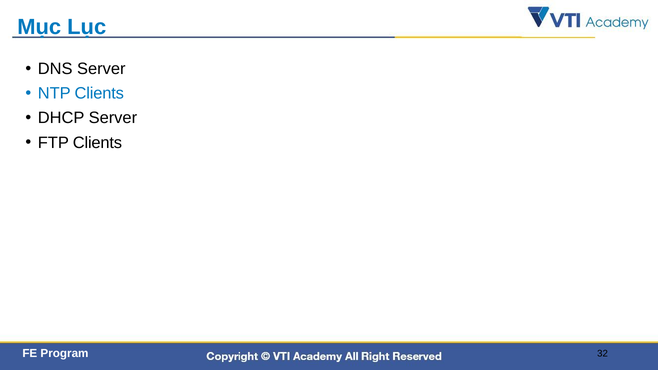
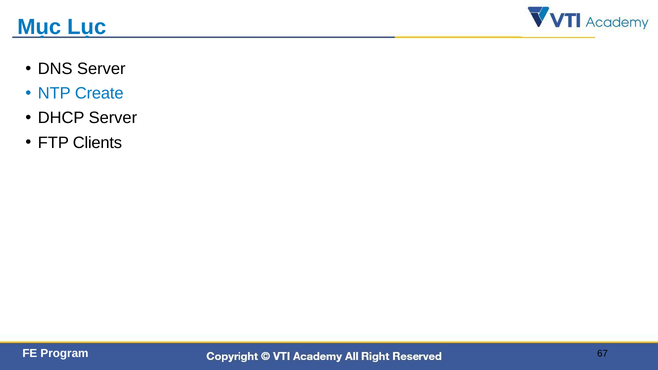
NTP Clients: Clients -> Create (99, 93)
32: 32 -> 67 (603, 354)
